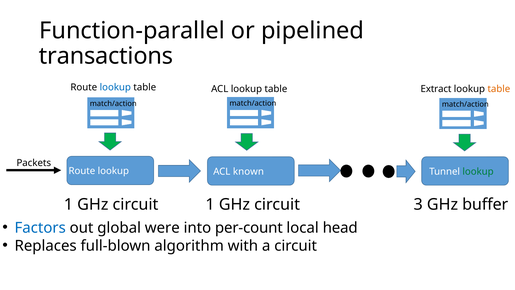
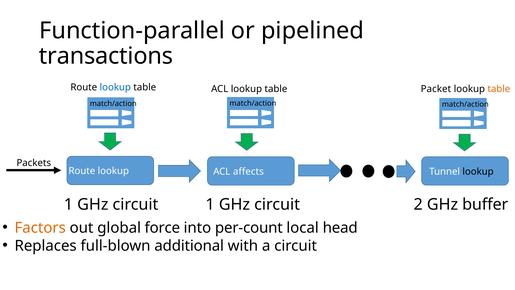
Extract: Extract -> Packet (436, 89)
known: known -> affects (248, 171)
lookup colour: green -> black (478, 171)
3: 3 -> 2 (418, 204)
Factors colour: blue -> orange (40, 228)
were: were -> force (162, 228)
algorithm: algorithm -> additional (189, 246)
